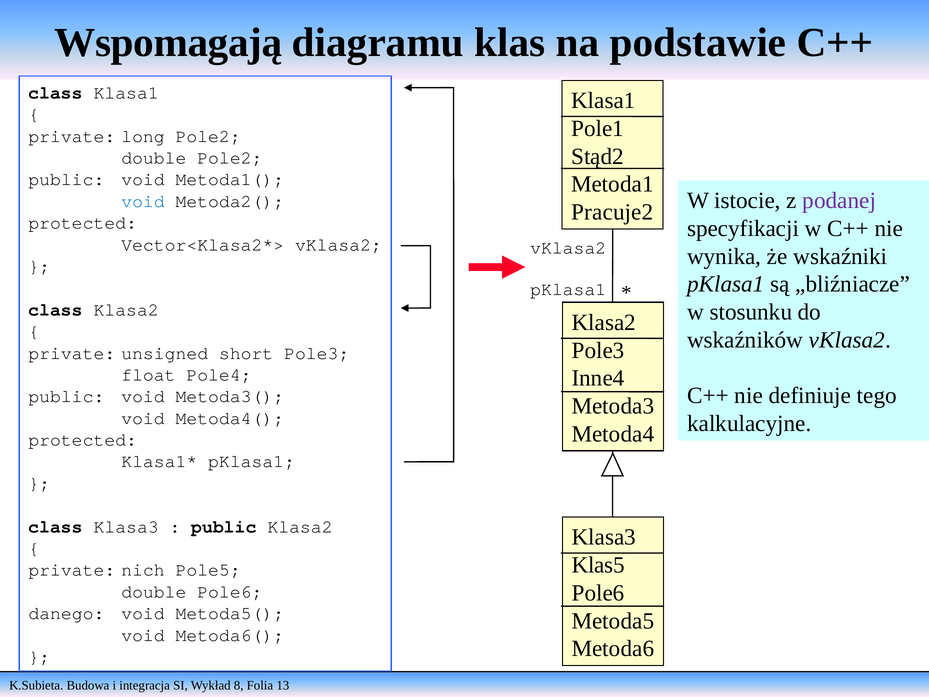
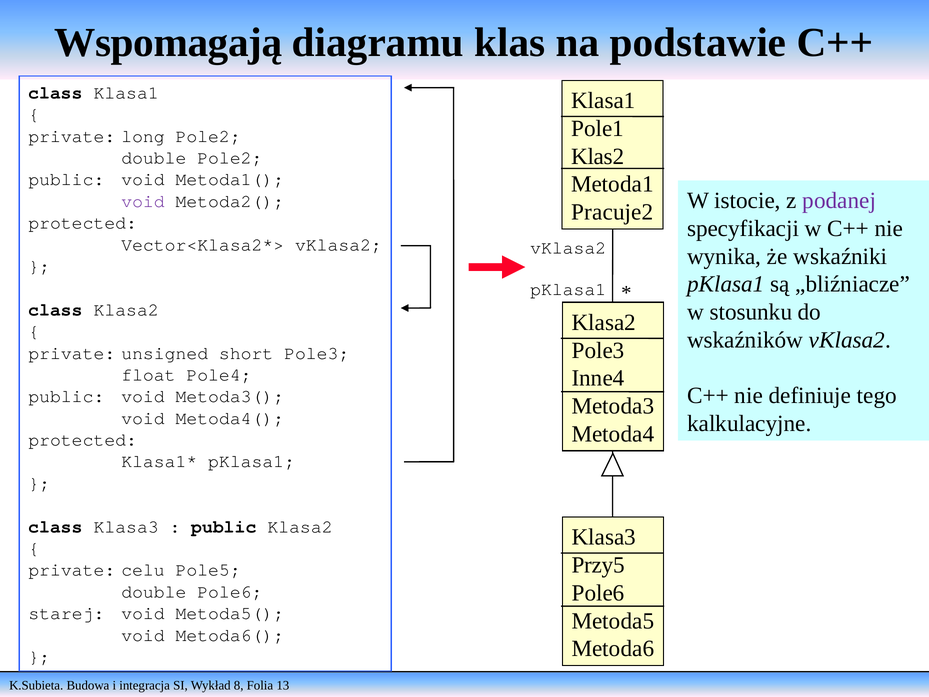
Stąd2: Stąd2 -> Klas2 (598, 156)
void colour: blue -> purple (143, 201)
Klas5: Klas5 -> Przy5 (598, 565)
nich: nich -> celu (143, 570)
danego: danego -> starej (66, 613)
